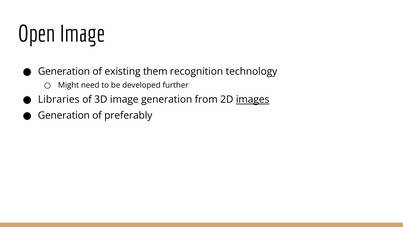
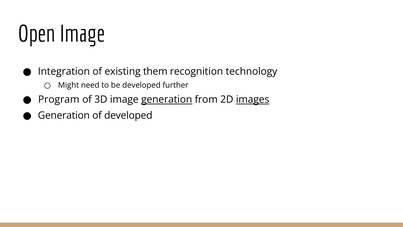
Generation: Generation -> Integration (64, 72)
Libraries: Libraries -> Program (59, 100)
generation underline: none -> present (167, 100)
of preferably: preferably -> developed (128, 115)
